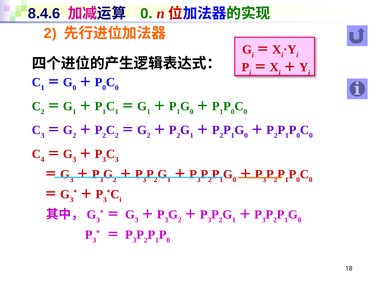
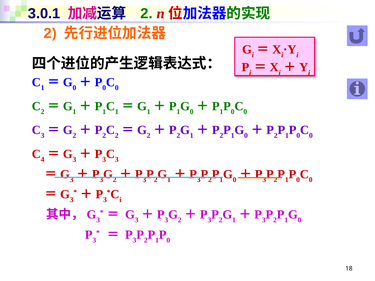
8.4.6: 8.4.6 -> 3.0.1 (44, 14)
0: 0 -> 2 (147, 14)
